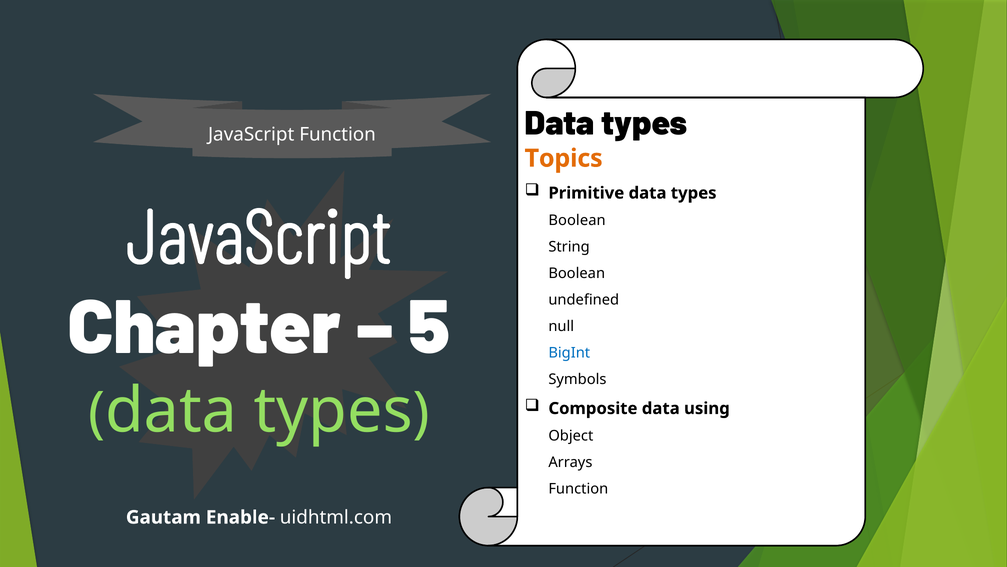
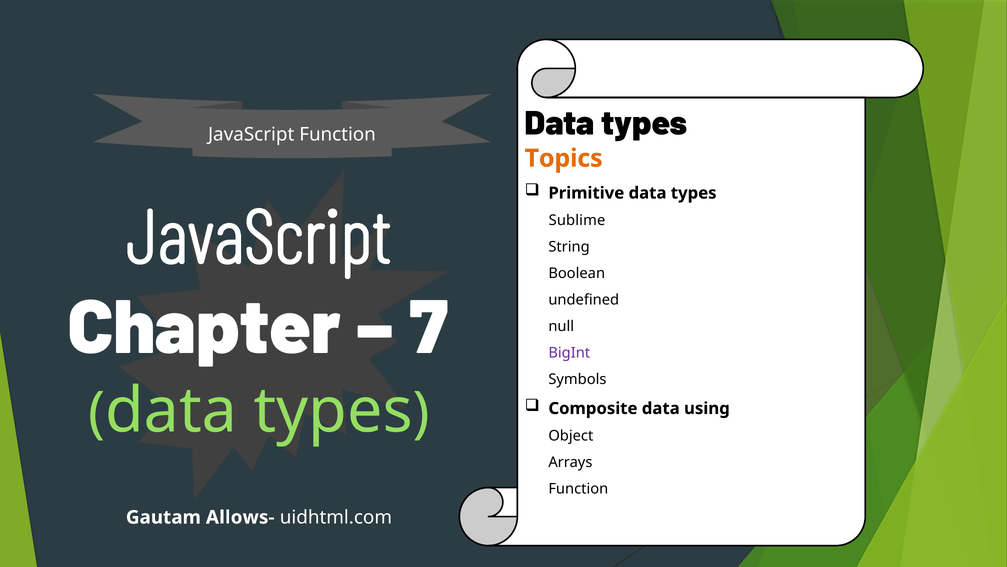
Boolean: Boolean -> Sublime (577, 220)
5: 5 -> 7 (429, 328)
BigInt colour: blue -> purple (569, 353)
Enable-: Enable- -> Allows- (240, 517)
